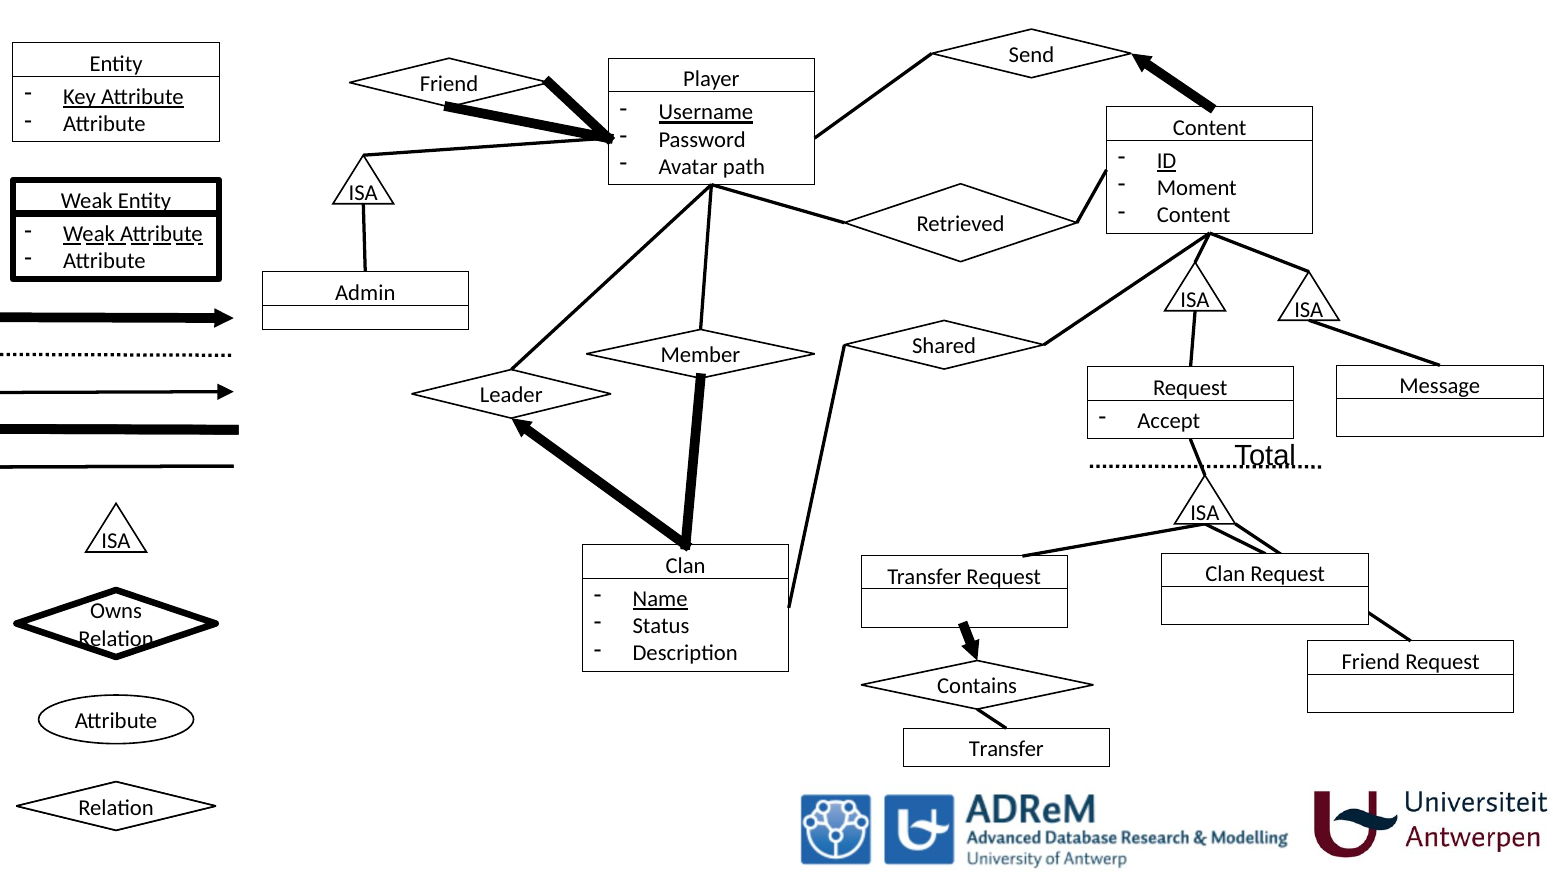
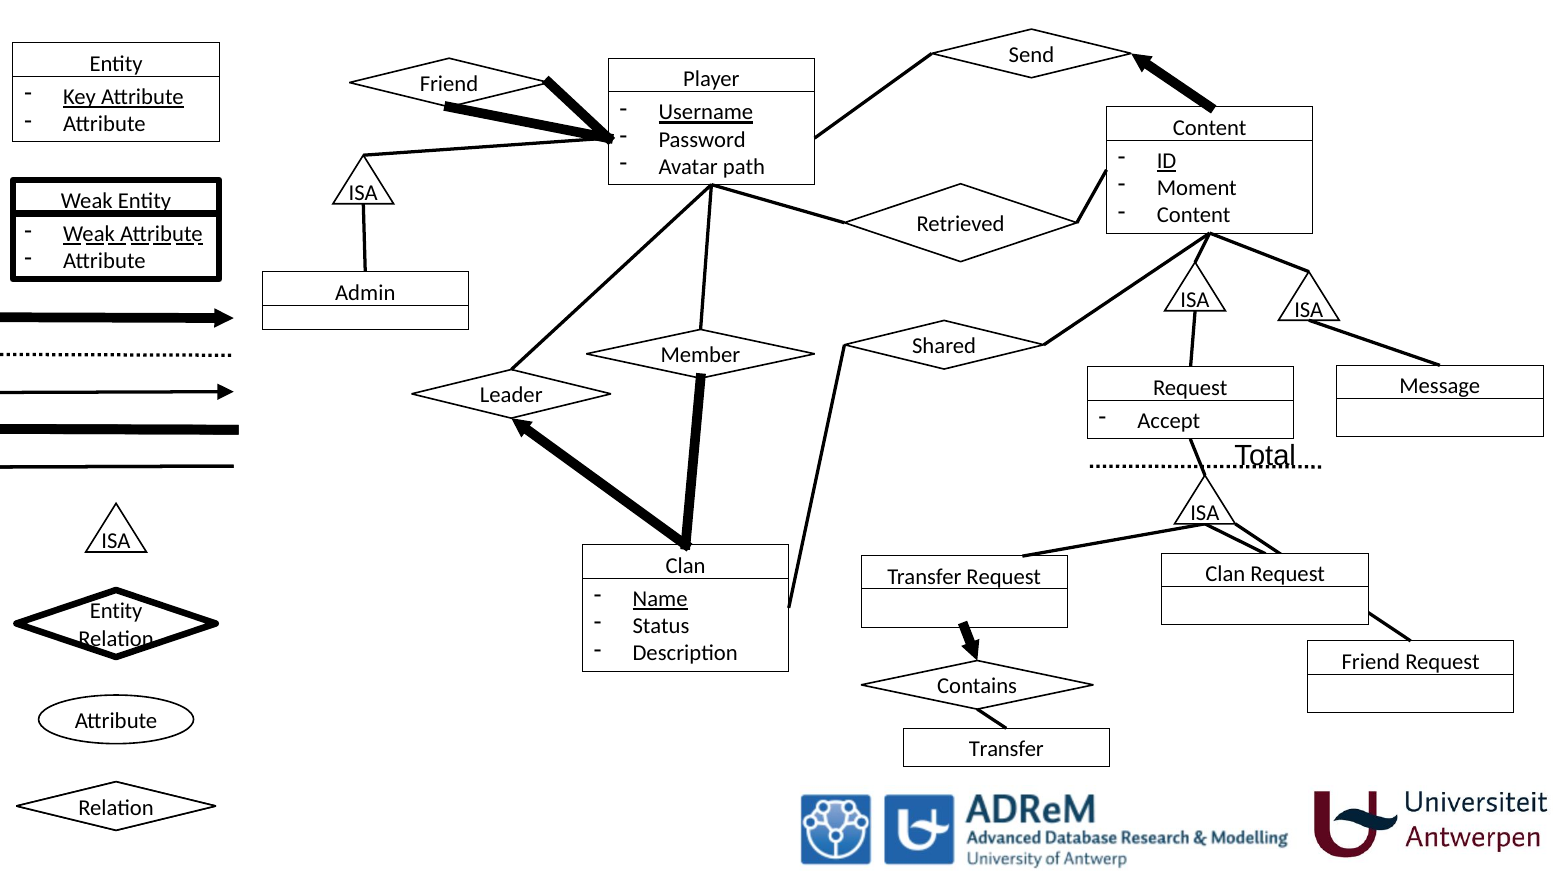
Owns: Owns -> Entity (116, 611)
